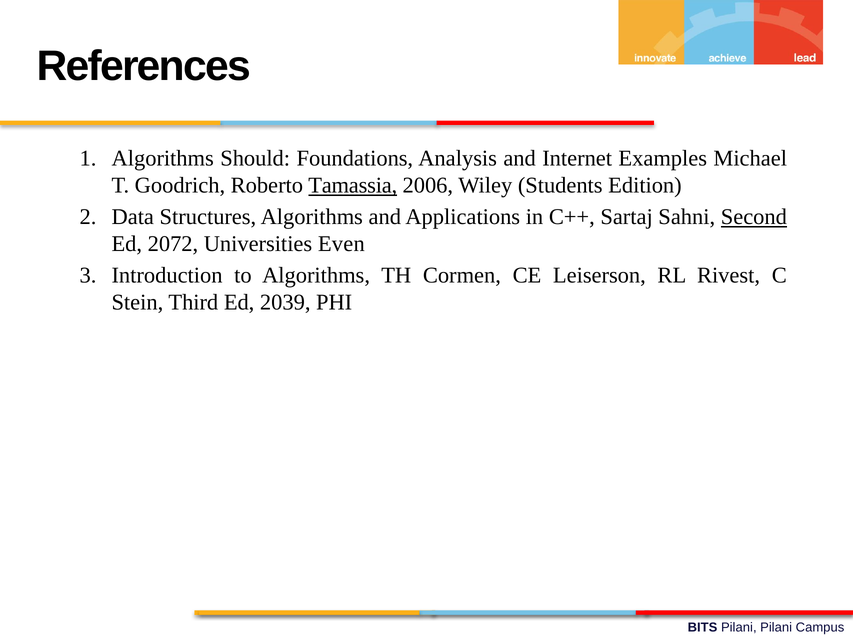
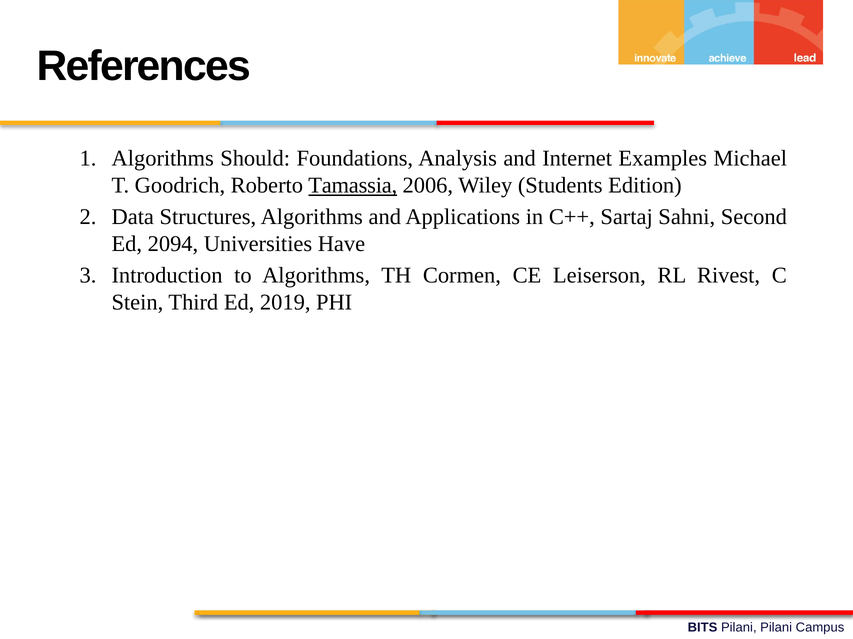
Second underline: present -> none (754, 217)
2072: 2072 -> 2094 (173, 244)
Even: Even -> Have (341, 244)
2039: 2039 -> 2019 (285, 303)
